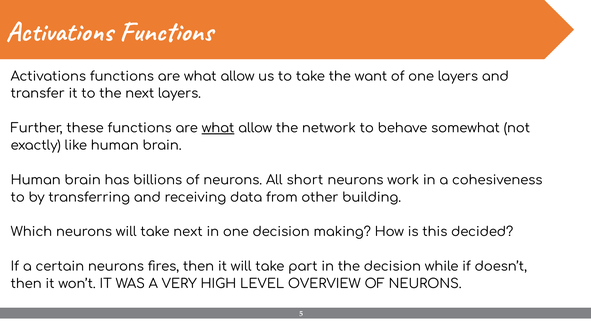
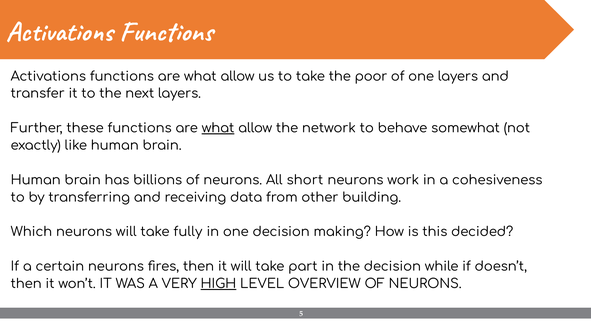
want: want -> poor (371, 76)
take next: next -> fully (188, 232)
HIGH underline: none -> present (218, 284)
